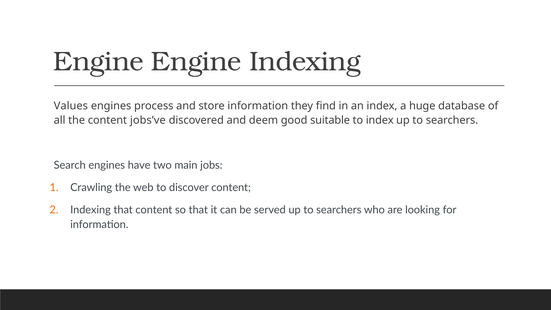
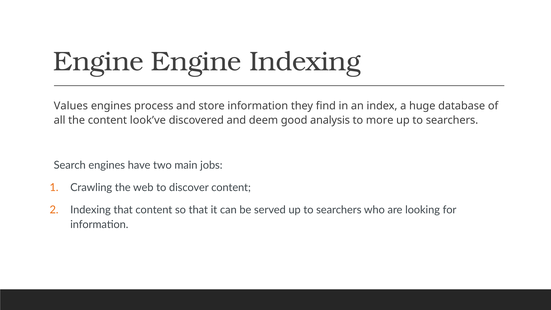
jobs’ve: jobs’ve -> look’ve (148, 120)
suitable: suitable -> analysis (330, 120)
to index: index -> more (380, 120)
